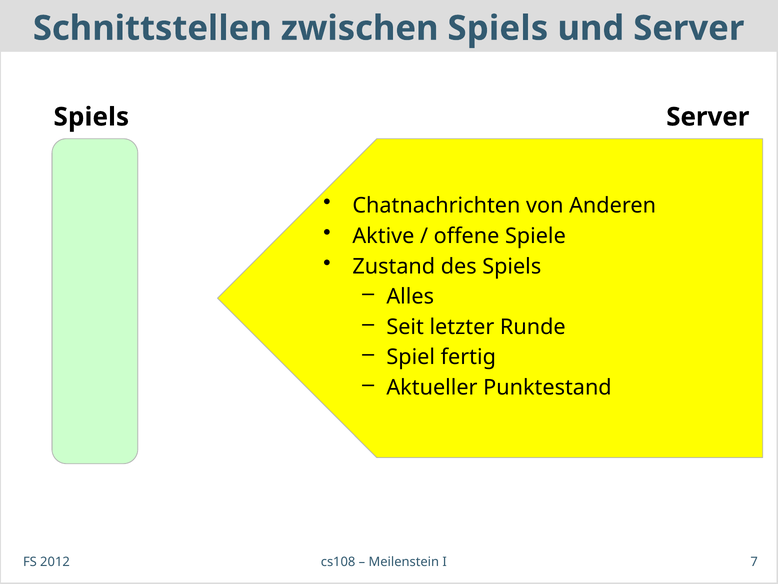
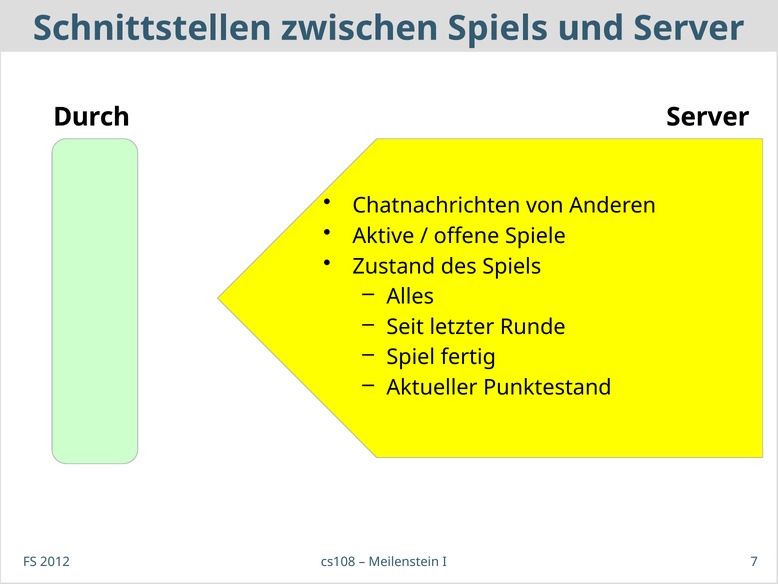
Spiels: Spiels -> Durch (92, 117)
